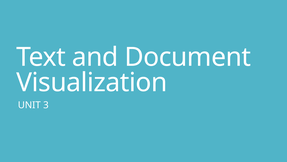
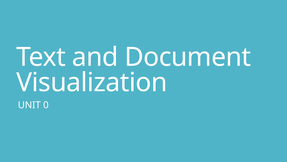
3: 3 -> 0 (46, 105)
